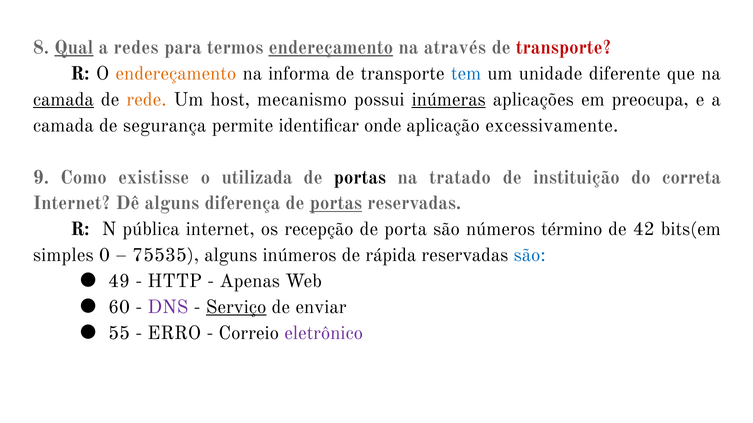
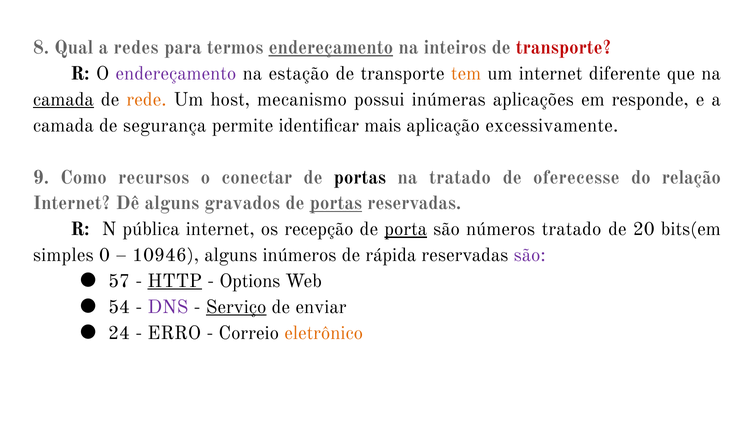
Qual underline: present -> none (74, 48)
através: através -> inteiros (455, 48)
endereçamento colour: orange -> purple (176, 74)
informa: informa -> estação (299, 74)
tem colour: blue -> orange (466, 74)
um unidade: unidade -> internet (551, 74)
inúmeras underline: present -> none (449, 100)
preocupa: preocupa -> responde (650, 100)
onde: onde -> mais (383, 126)
existisse: existisse -> recursos (154, 178)
utilizada: utilizada -> conectar (257, 178)
instituição: instituição -> oferecesse (576, 178)
correta: correta -> relação (691, 178)
diferença: diferença -> gravados (242, 204)
porta underline: none -> present (406, 230)
números término: término -> tratado (572, 230)
42: 42 -> 20 (644, 230)
75535: 75535 -> 10946 (166, 256)
são colour: blue -> purple (530, 256)
49: 49 -> 57 (119, 281)
HTTP underline: none -> present (175, 281)
Apenas: Apenas -> Options (250, 281)
60: 60 -> 54 (119, 307)
55: 55 -> 24 (119, 333)
eletrônico colour: purple -> orange (324, 333)
